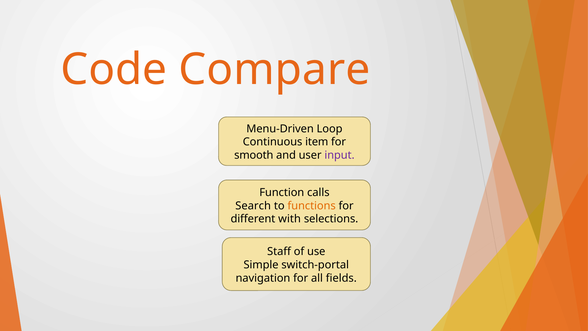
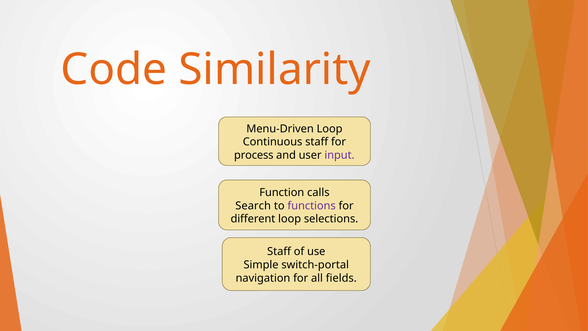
Compare: Compare -> Similarity (275, 70)
Continuous item: item -> staff (317, 142)
smooth: smooth -> process (254, 155)
functions colour: orange -> purple (312, 206)
different with: with -> loop (290, 219)
